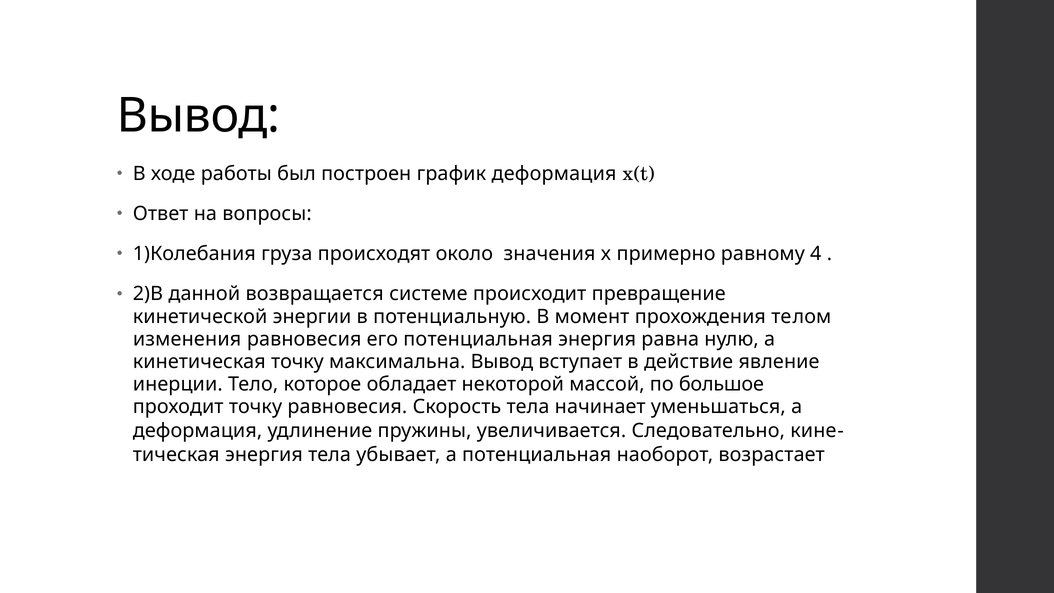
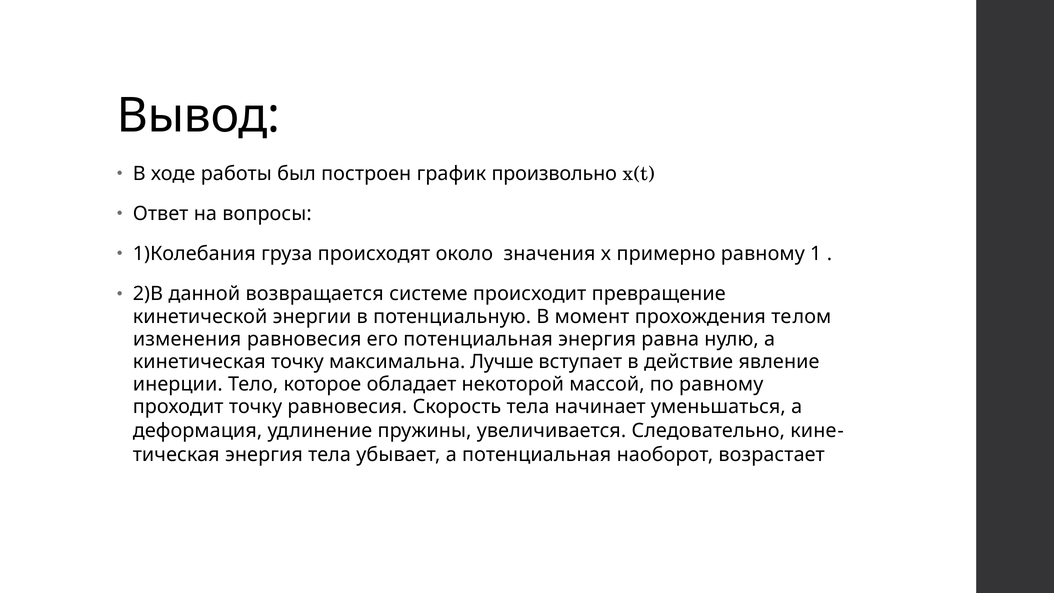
график деформация: деформация -> произвольно (554, 174)
4: 4 -> 1 (816, 254)
максимальна Вывод: Вывод -> Лучше (502, 361)
по большое: большое -> равному (721, 384)
